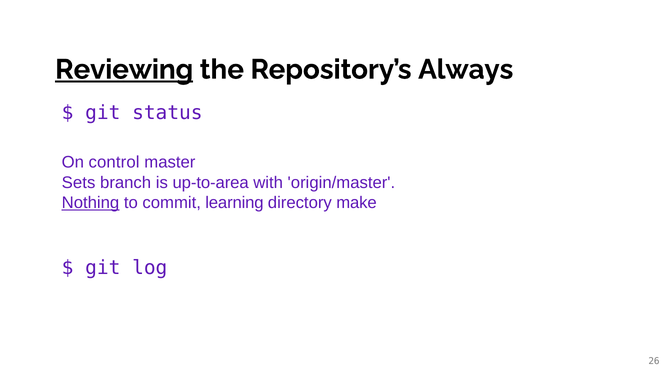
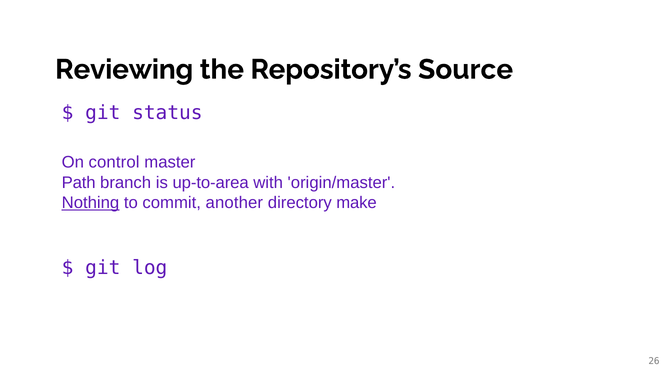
Reviewing underline: present -> none (124, 69)
Always: Always -> Source (466, 69)
Sets: Sets -> Path (79, 182)
learning: learning -> another (234, 202)
